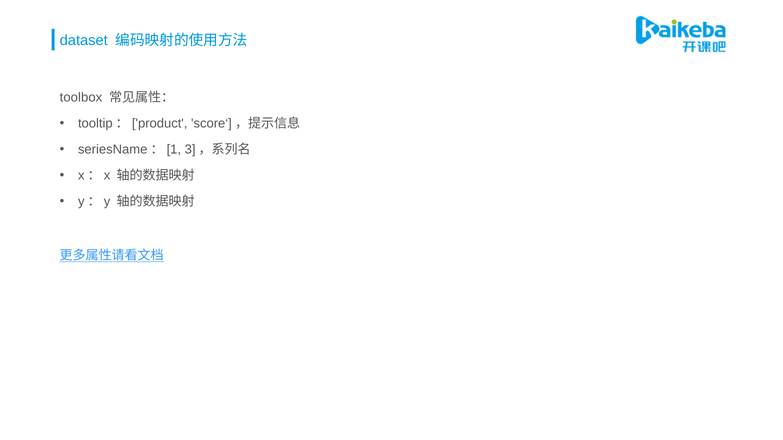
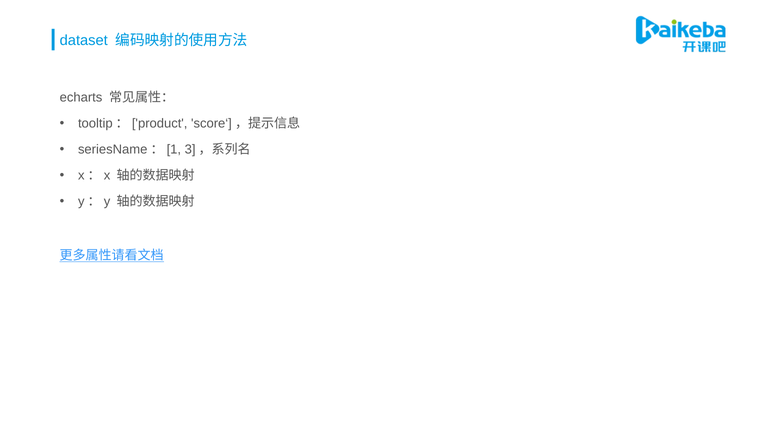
toolbox: toolbox -> echarts (81, 98)
